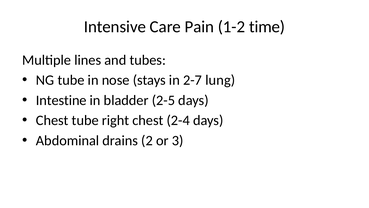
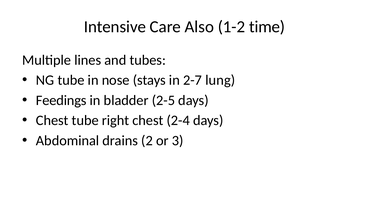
Pain: Pain -> Also (199, 27)
Intestine: Intestine -> Feedings (61, 100)
